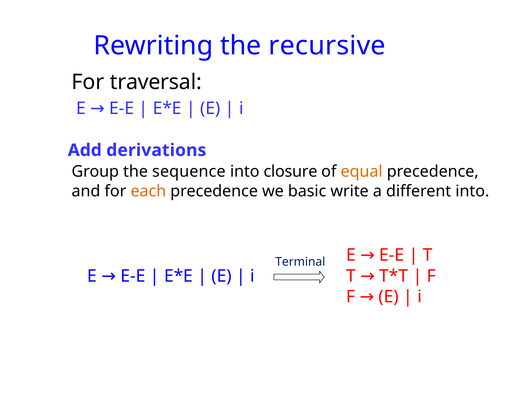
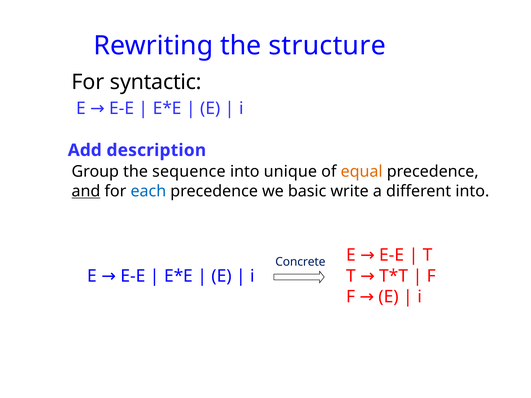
recursive: recursive -> structure (327, 46)
traversal: traversal -> syntactic (156, 82)
derivations: derivations -> description (156, 150)
closure: closure -> unique (290, 172)
and underline: none -> present (86, 191)
each colour: orange -> blue (148, 191)
Terminal: Terminal -> Concrete (300, 262)
